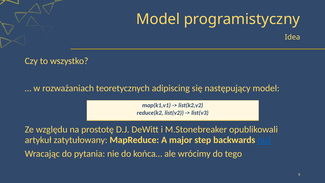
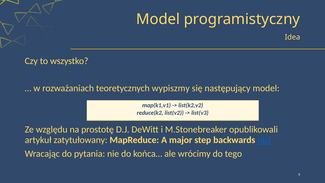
adipiscing: adipiscing -> wypiszmy (171, 88)
